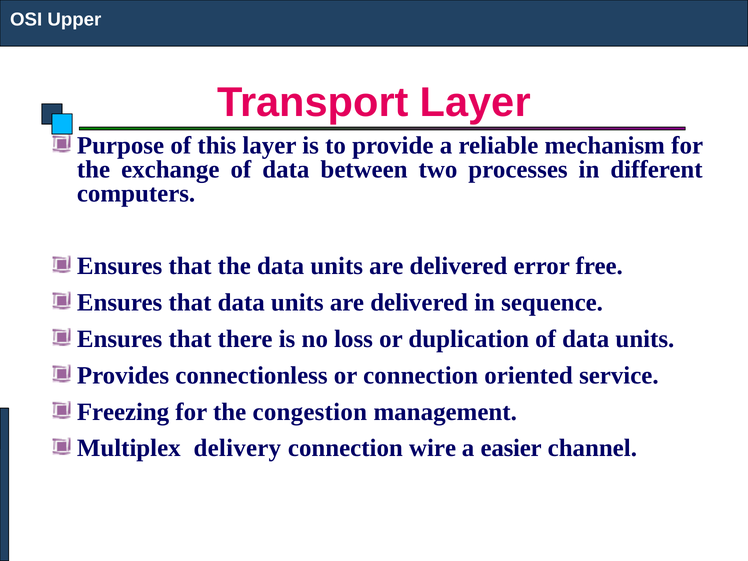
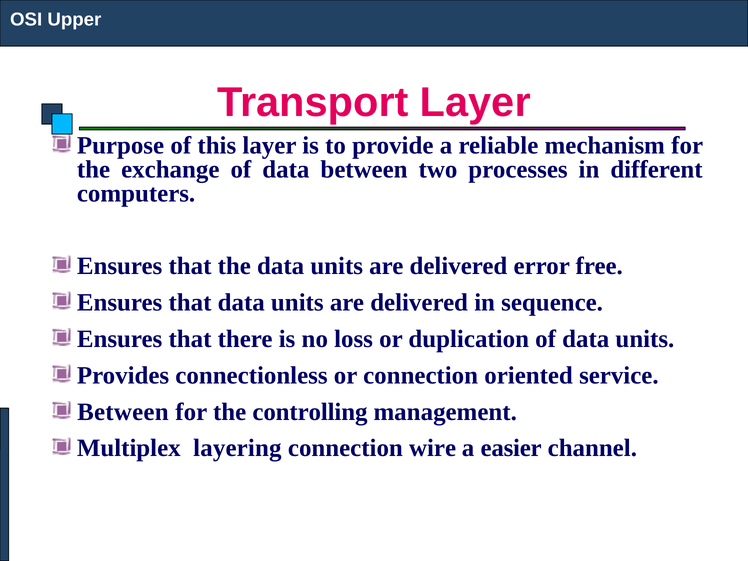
Freezing: Freezing -> Between (123, 412)
congestion: congestion -> controlling (310, 412)
delivery: delivery -> layering (237, 448)
